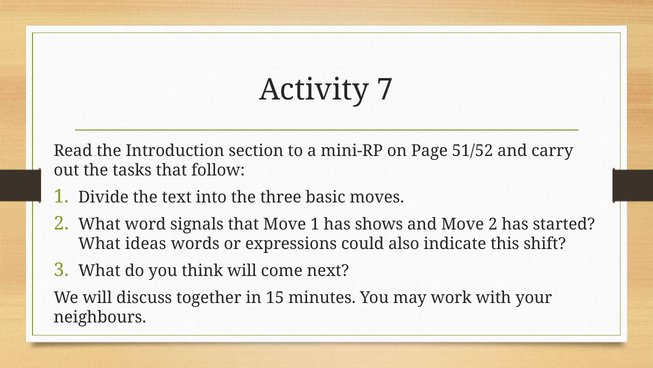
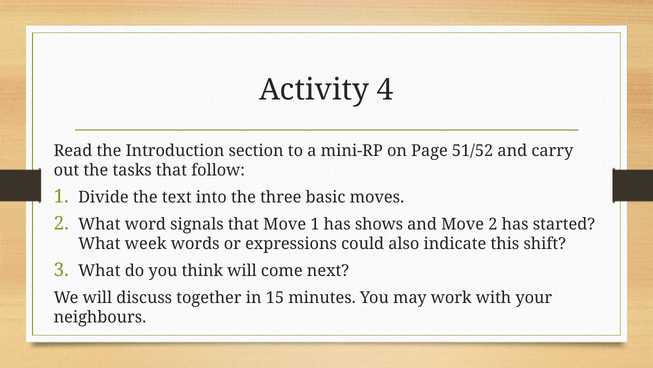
7: 7 -> 4 (385, 90)
ideas: ideas -> week (146, 243)
